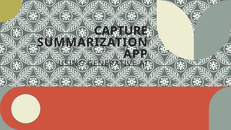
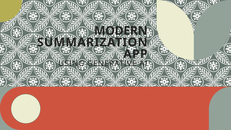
CAPTURE: CAPTURE -> MODERN (121, 31)
